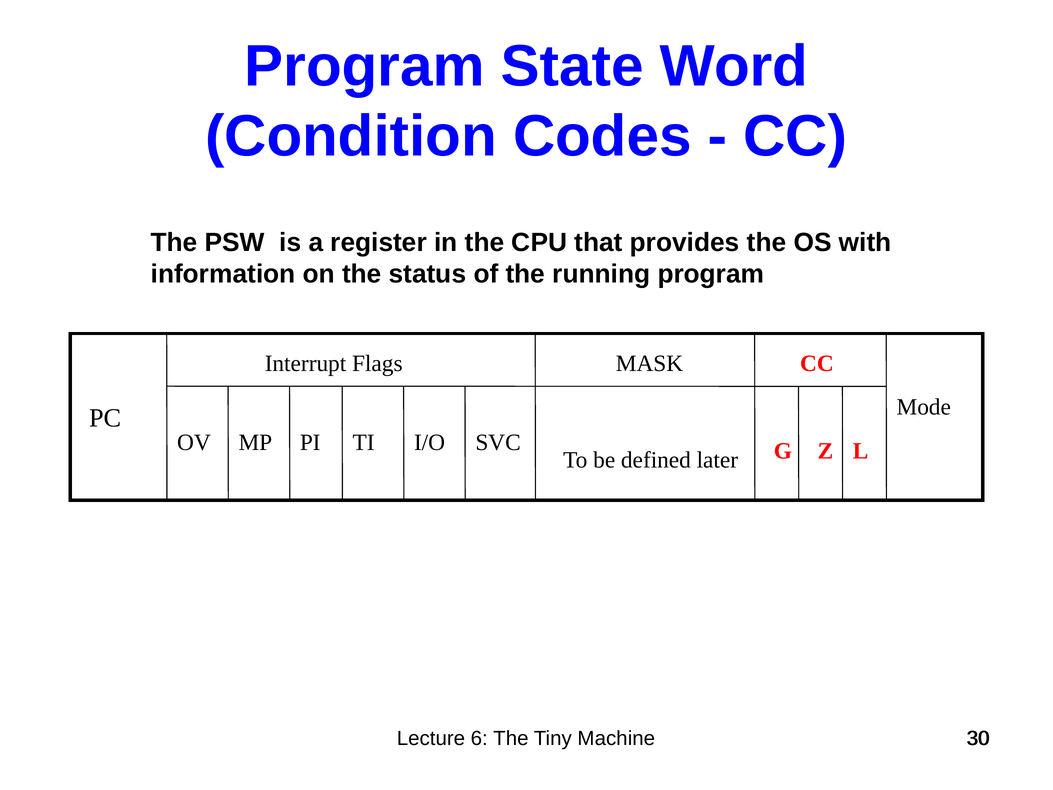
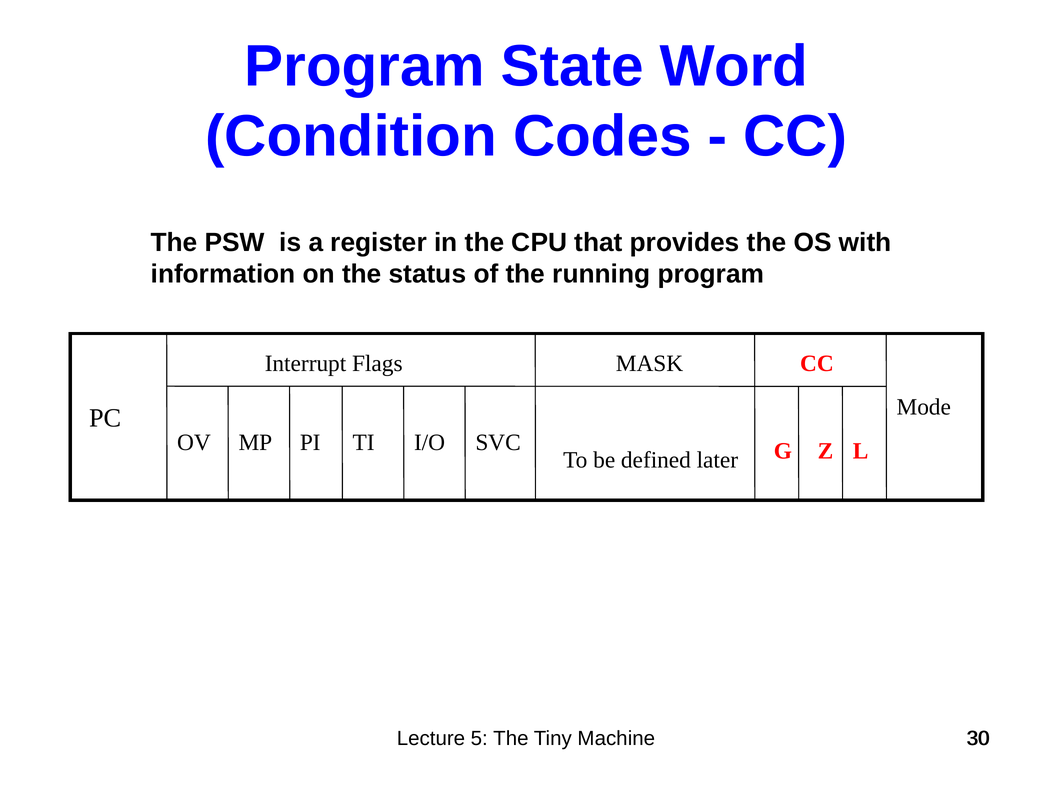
6: 6 -> 5 (479, 738)
